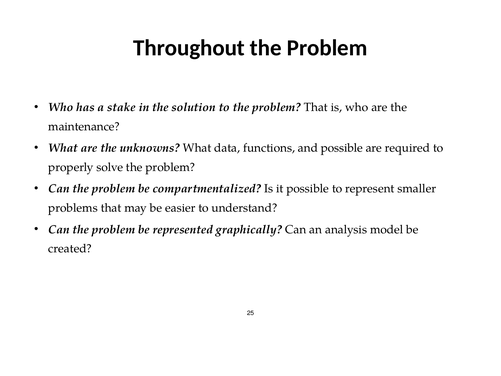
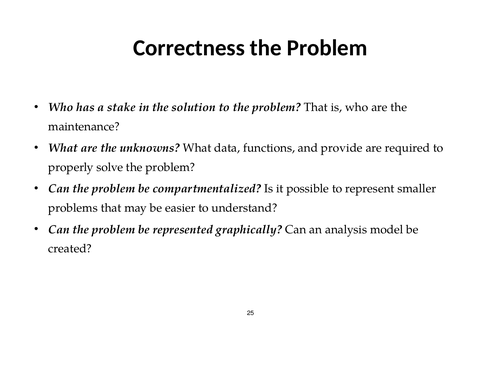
Throughout: Throughout -> Correctness (189, 48)
and possible: possible -> provide (342, 148)
